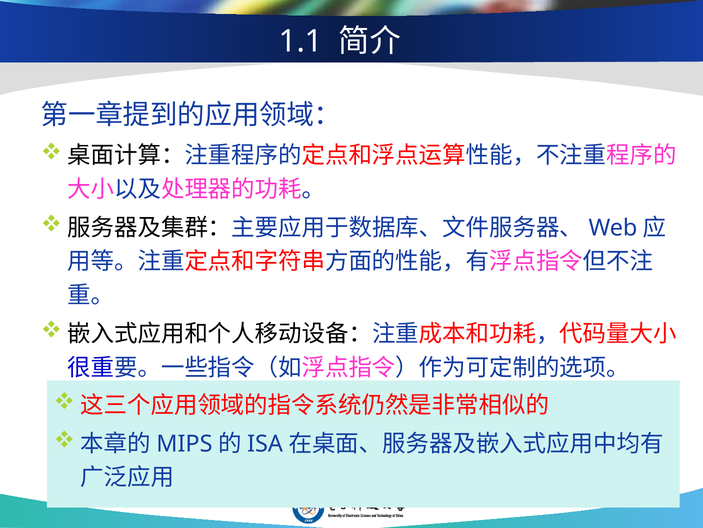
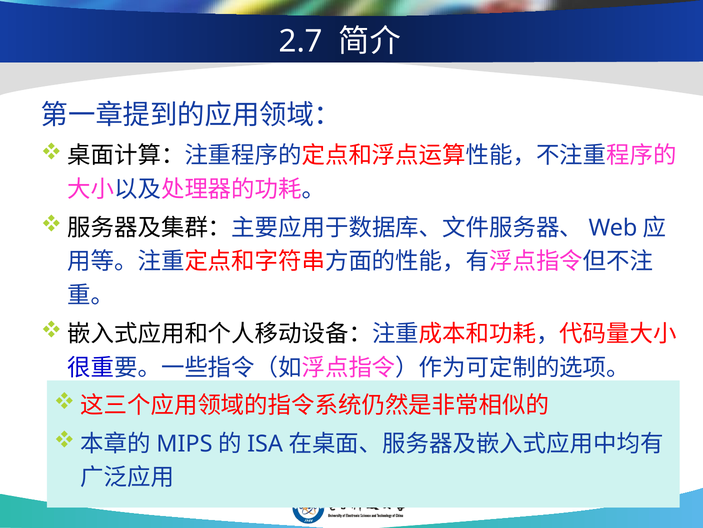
1.1: 1.1 -> 2.7 (301, 41)
